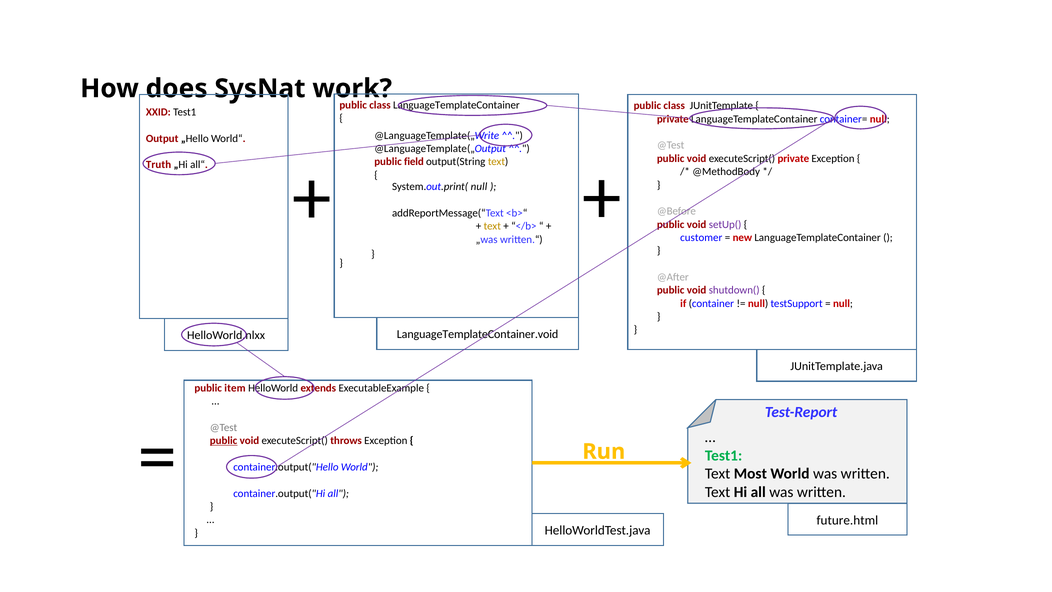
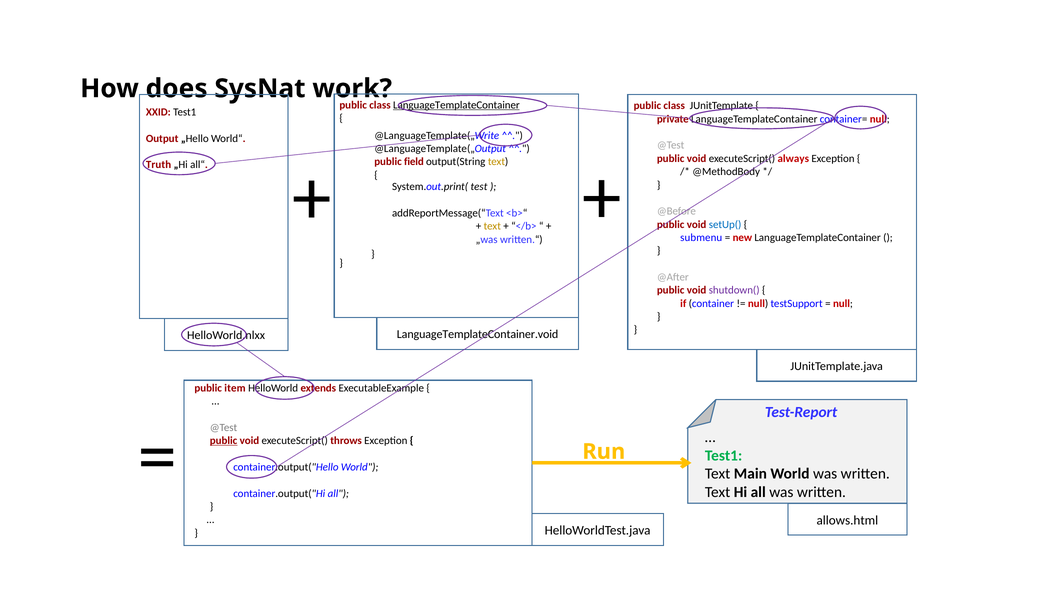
LanguageTemplateContainer underline: none -> present (456, 105)
executeScript( private: private -> always (793, 158)
System.out.print( null: null -> test (479, 187)
setUp( colour: purple -> blue (725, 224)
customer: customer -> submenu (701, 237)
Most: Most -> Main (750, 474)
future.html: future.html -> allows.html (847, 520)
